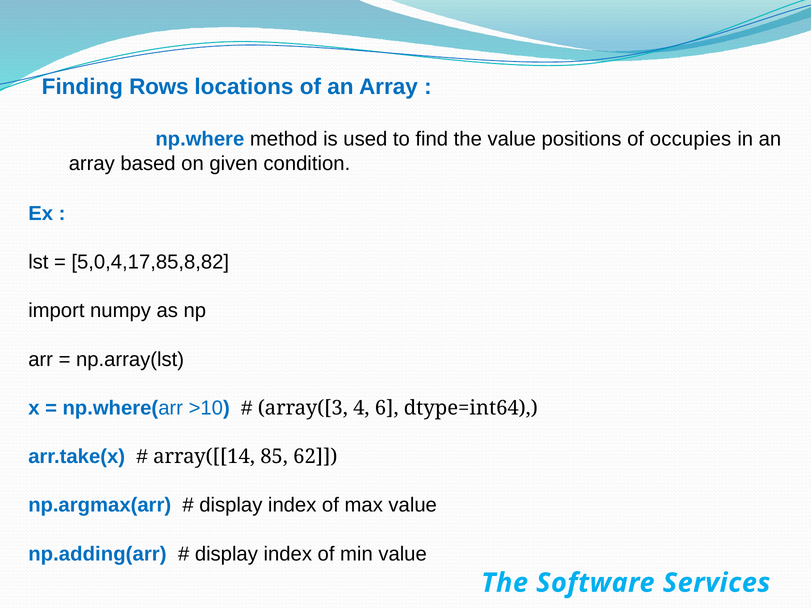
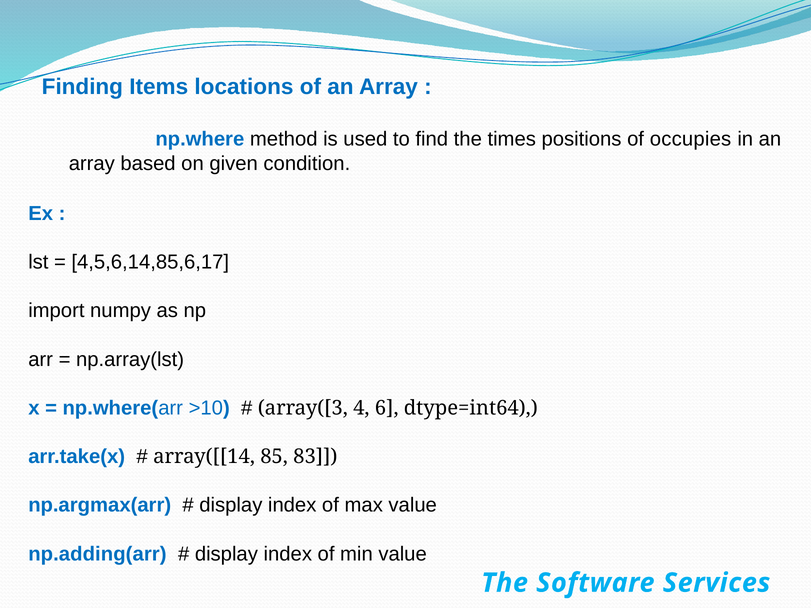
Rows: Rows -> Items (159, 87)
the value: value -> times (512, 139)
5,0,4,17,85,8,82: 5,0,4,17,85,8,82 -> 4,5,6,14,85,6,17 (150, 262)
62: 62 -> 83 (315, 457)
